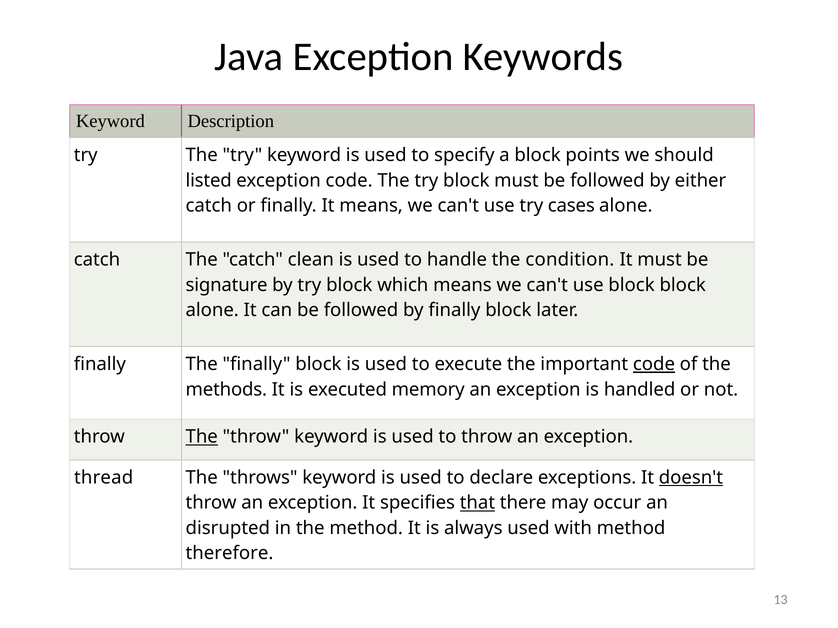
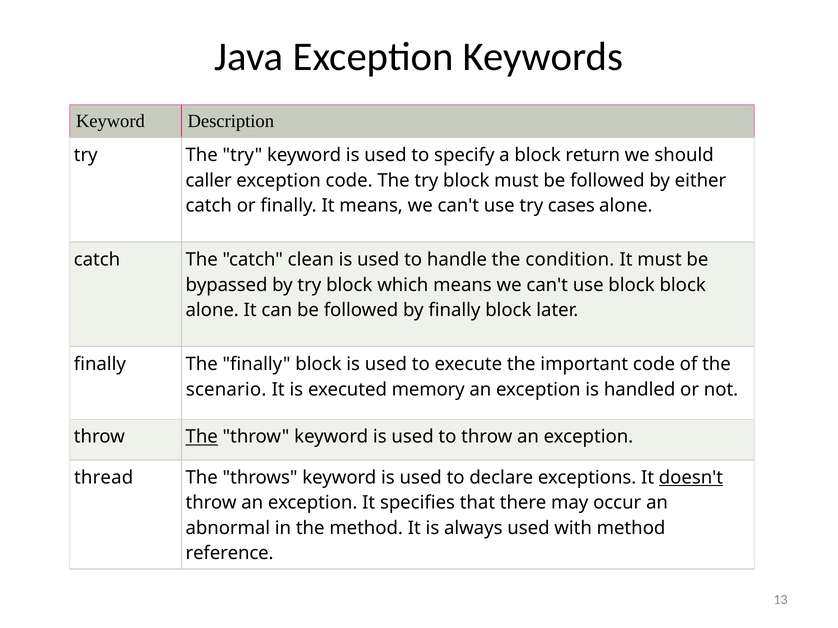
points: points -> return (593, 155)
listed: listed -> caller (209, 181)
signature: signature -> bypassed (227, 285)
code underline: present -> none (654, 364)
methods: methods -> scenario (226, 390)
that underline: present -> none (477, 503)
disrupted: disrupted -> abnormal (228, 528)
therefore: therefore -> reference (230, 554)
